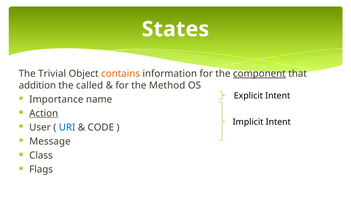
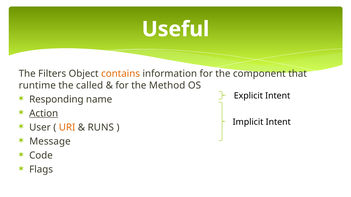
States: States -> Useful (176, 29)
Trivial: Trivial -> Filters (52, 74)
component underline: present -> none (259, 74)
addition: addition -> runtime (37, 86)
Importance: Importance -> Responding (56, 100)
URI colour: blue -> orange (67, 128)
CODE: CODE -> RUNS (101, 128)
Class: Class -> Code (41, 156)
